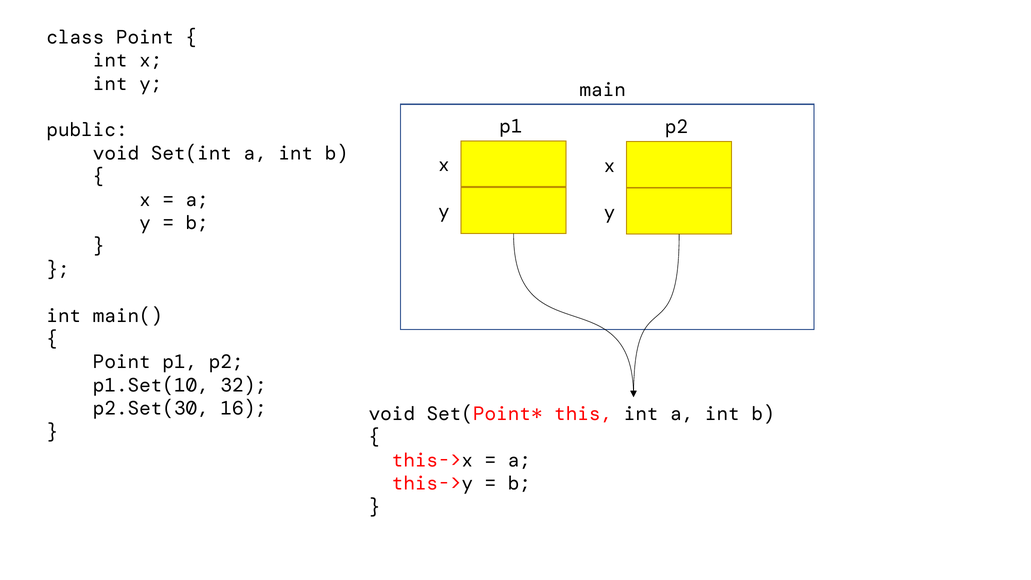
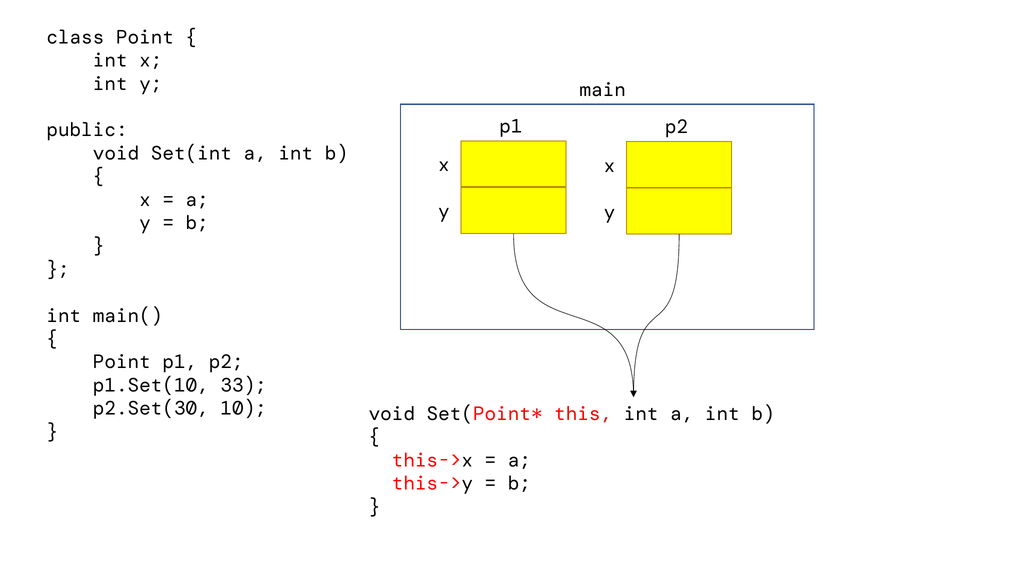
32: 32 -> 33 (244, 385)
16: 16 -> 10 (244, 408)
